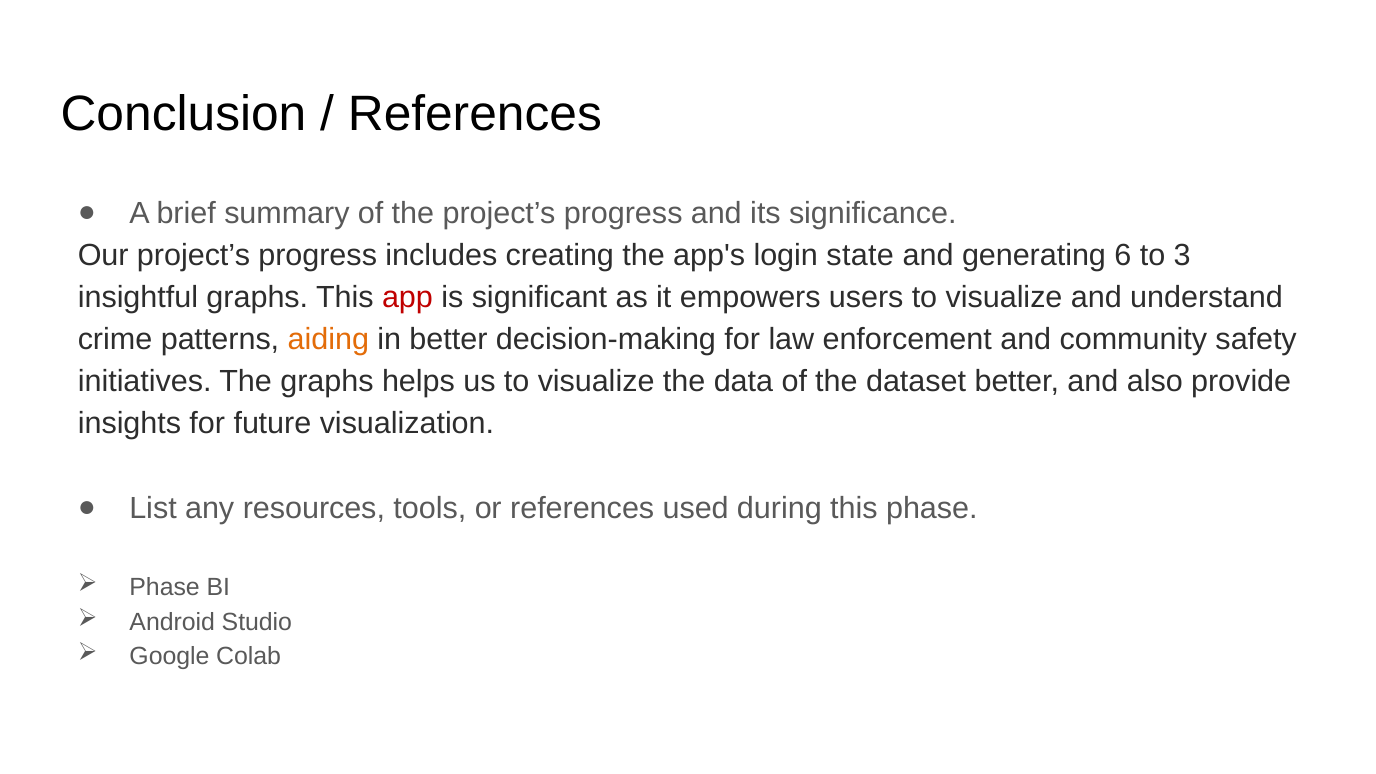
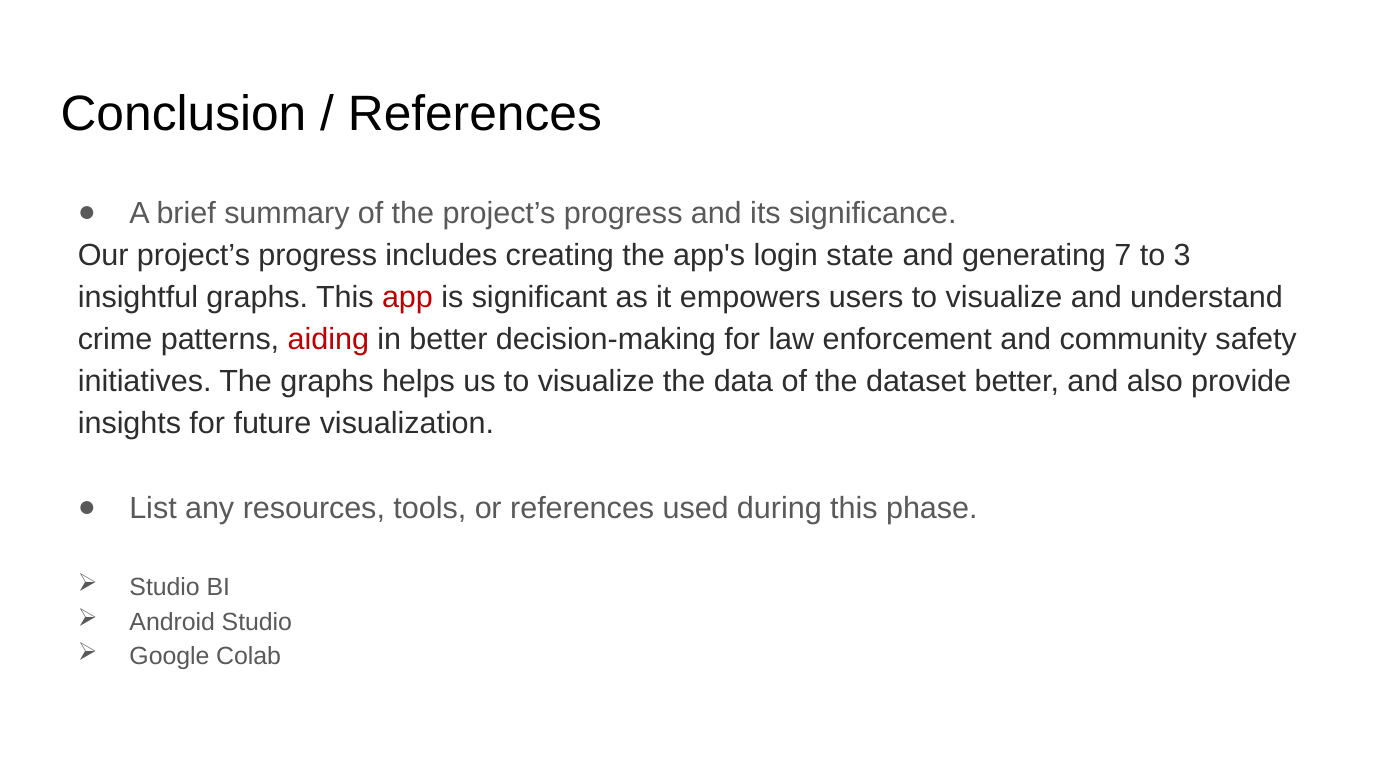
6: 6 -> 7 (1123, 255)
aiding colour: orange -> red (328, 340)
Phase: Phase -> Studio (165, 588)
